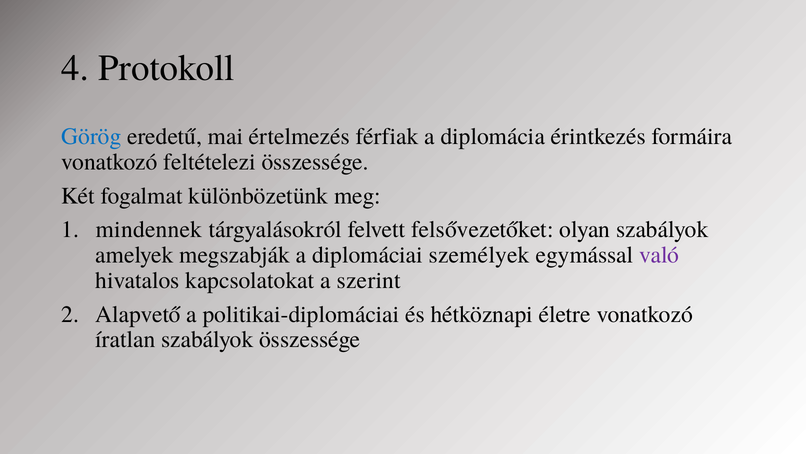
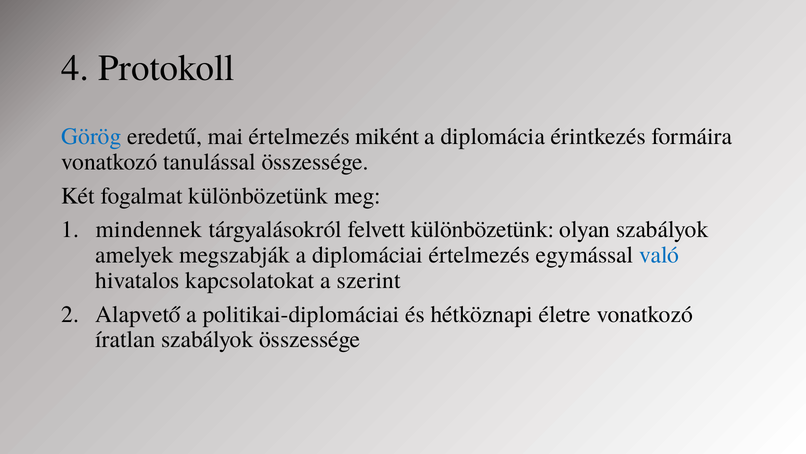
férfiak: férfiak -> miként (387, 136)
feltételezi: feltételezi -> tanulással (210, 162)
felvett felsővezetőket: felsővezetőket -> különbözetünk (482, 229)
diplomáciai személyek: személyek -> értelmezés (479, 255)
való colour: purple -> blue (659, 255)
